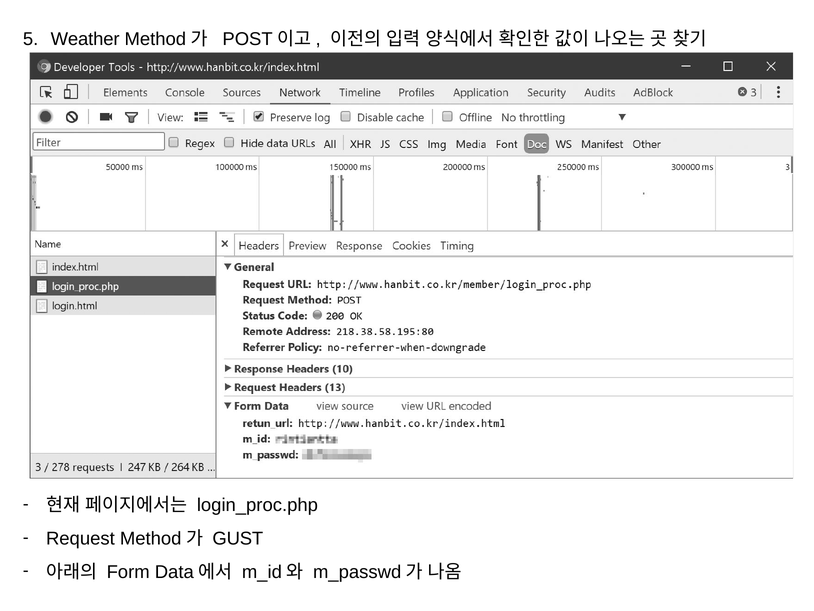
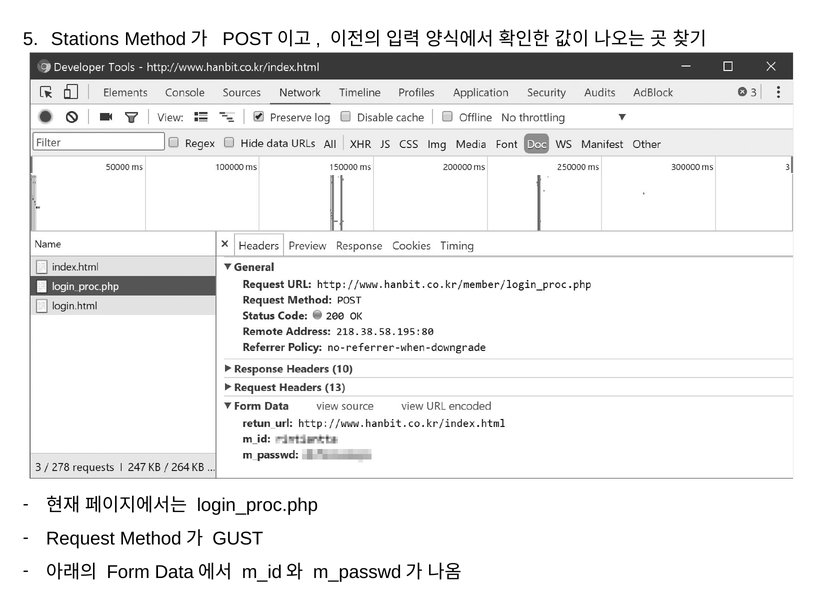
Weather: Weather -> Stations (85, 39)
